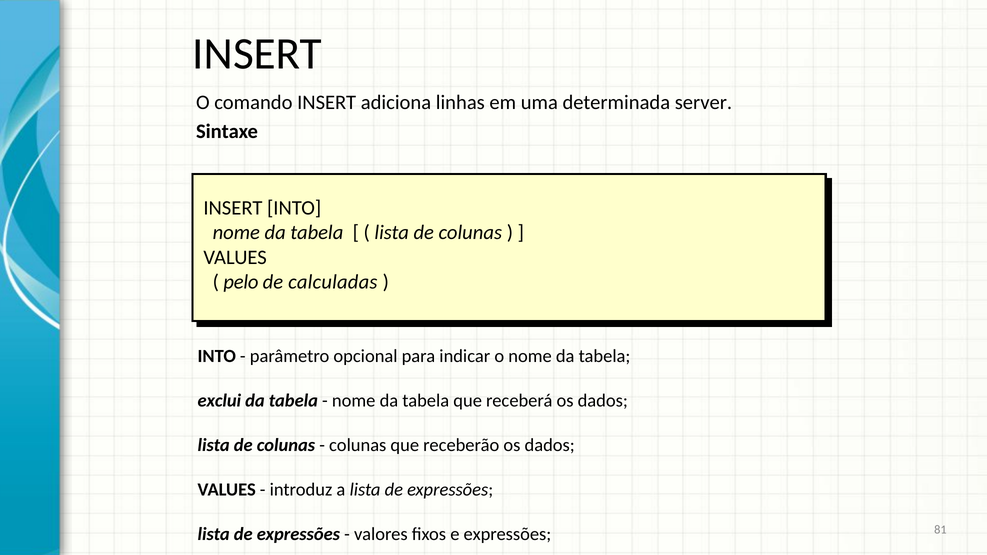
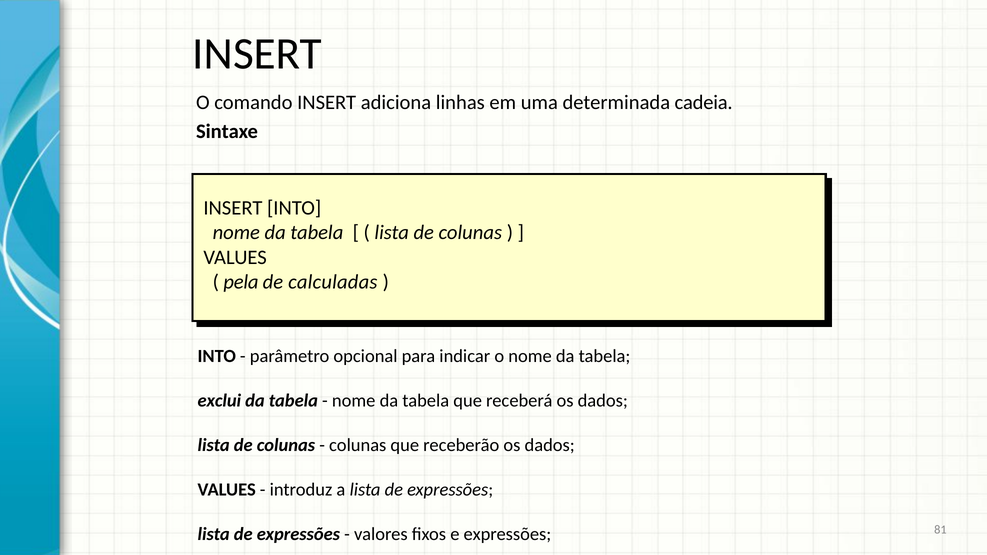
server: server -> cadeia (704, 103)
pelo: pelo -> pela (241, 282)
